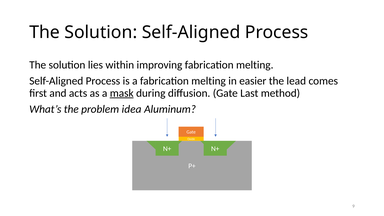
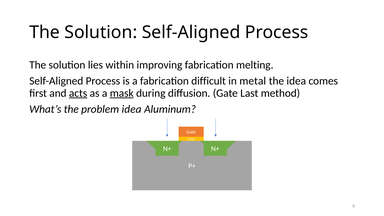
a fabrication melting: melting -> difficult (209, 81)
easier: easier -> metal (253, 81)
the lead: lead -> idea (296, 81)
acts underline: none -> present (78, 93)
